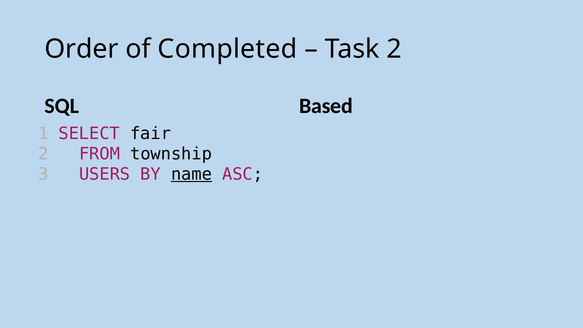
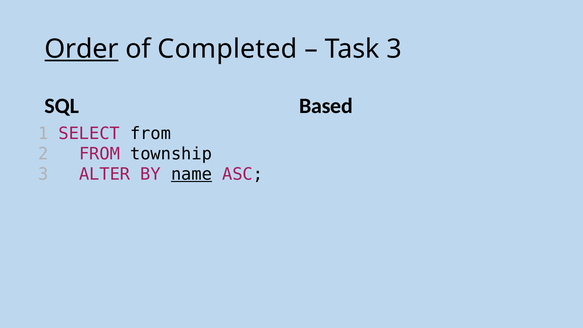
Order underline: none -> present (82, 49)
Task 2: 2 -> 3 (394, 49)
SELECT fair: fair -> from (151, 133)
USERS: USERS -> ALTER (105, 174)
